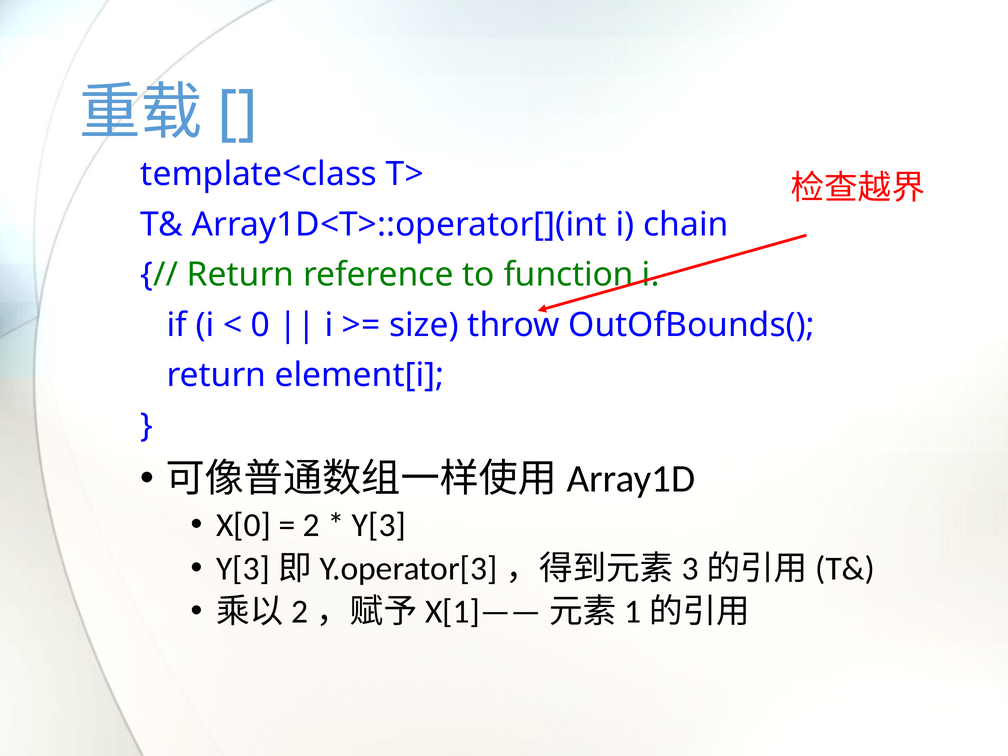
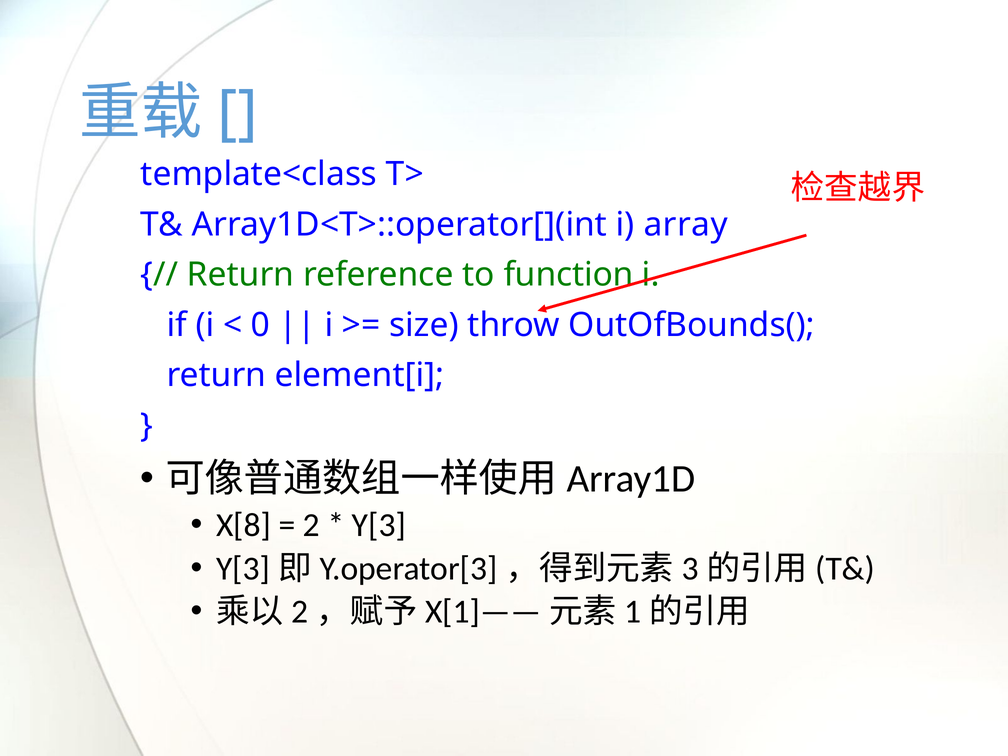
chain: chain -> array (686, 224)
X[0: X[0 -> X[8 (244, 525)
